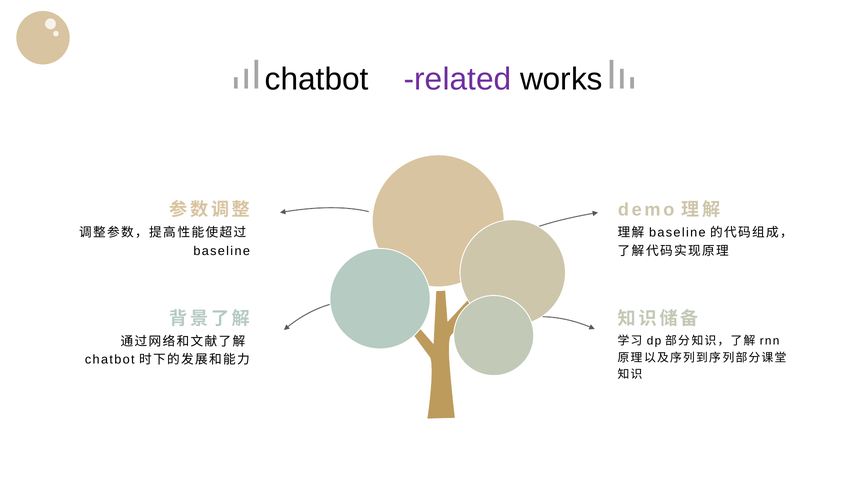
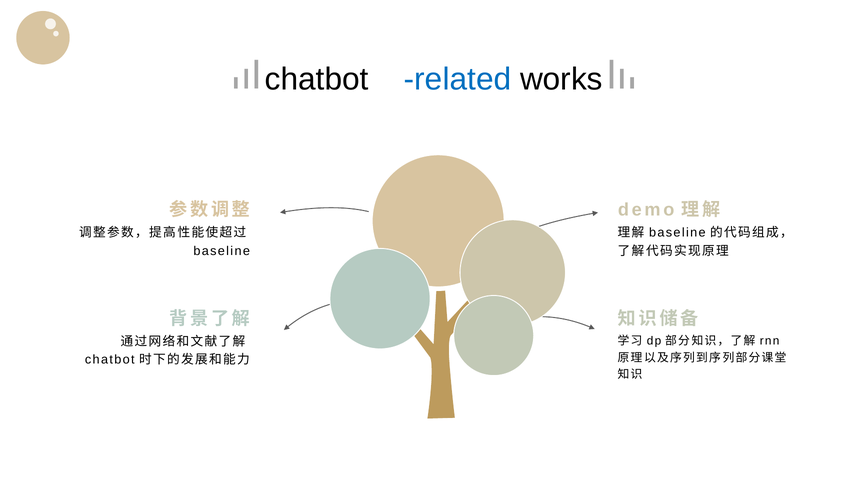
related colour: purple -> blue (458, 79)
